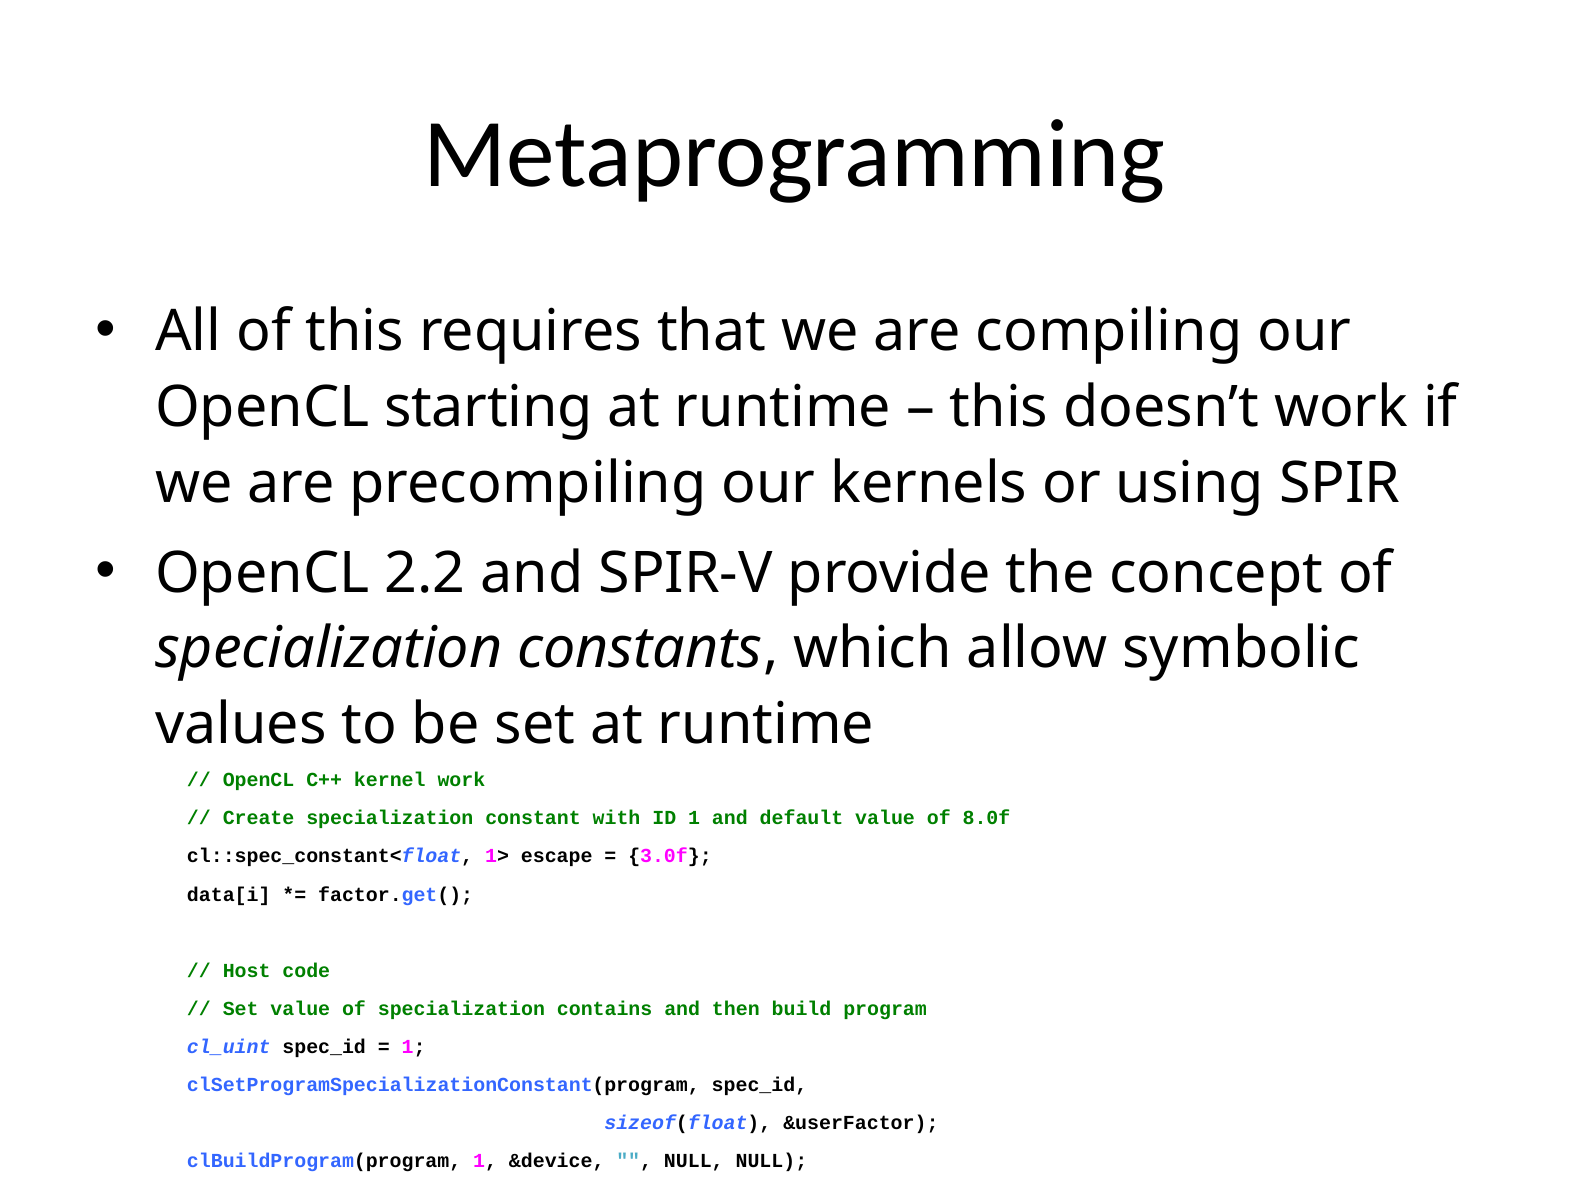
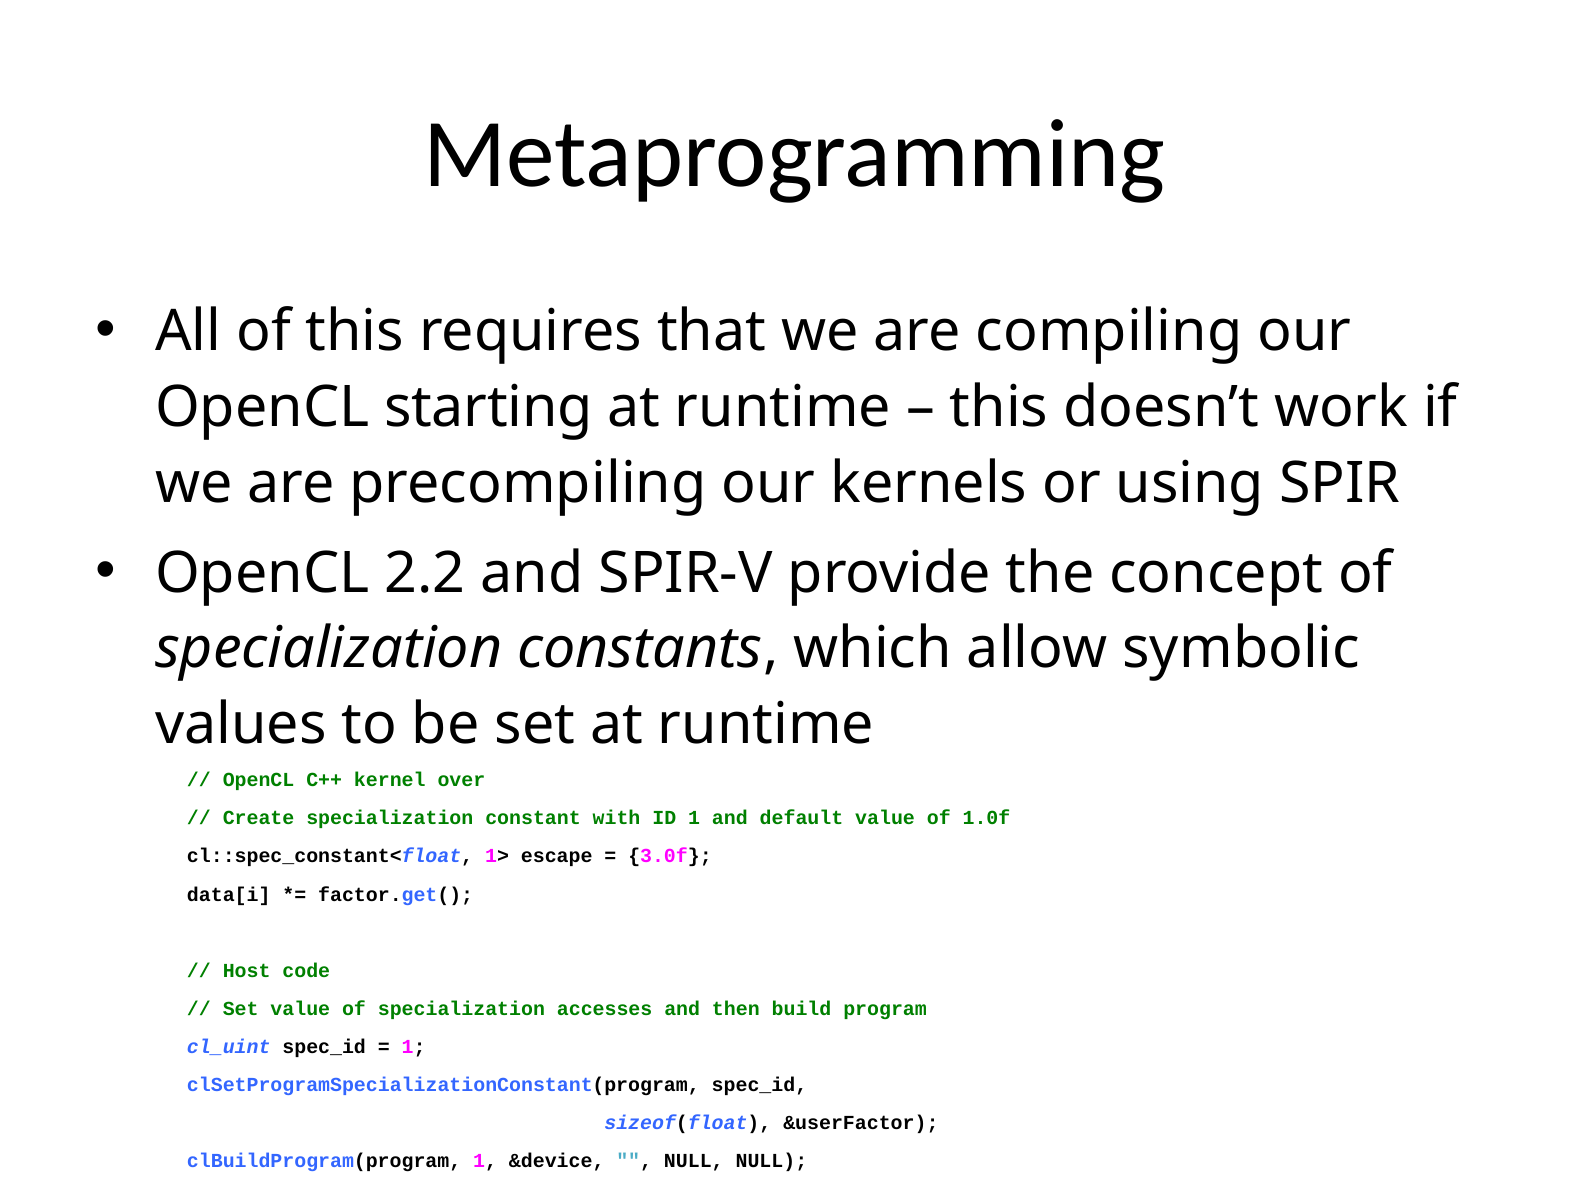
kernel work: work -> over (461, 780)
8.0f: 8.0f -> 1.0f (986, 818)
contains: contains -> accesses (605, 1008)
